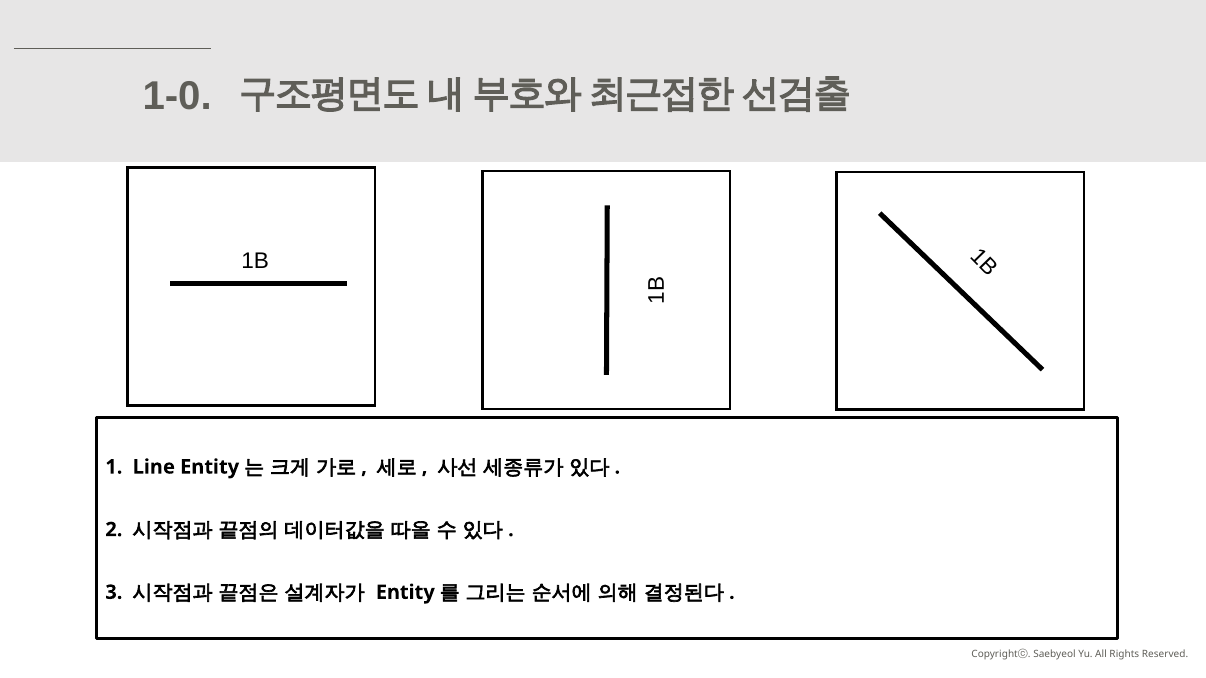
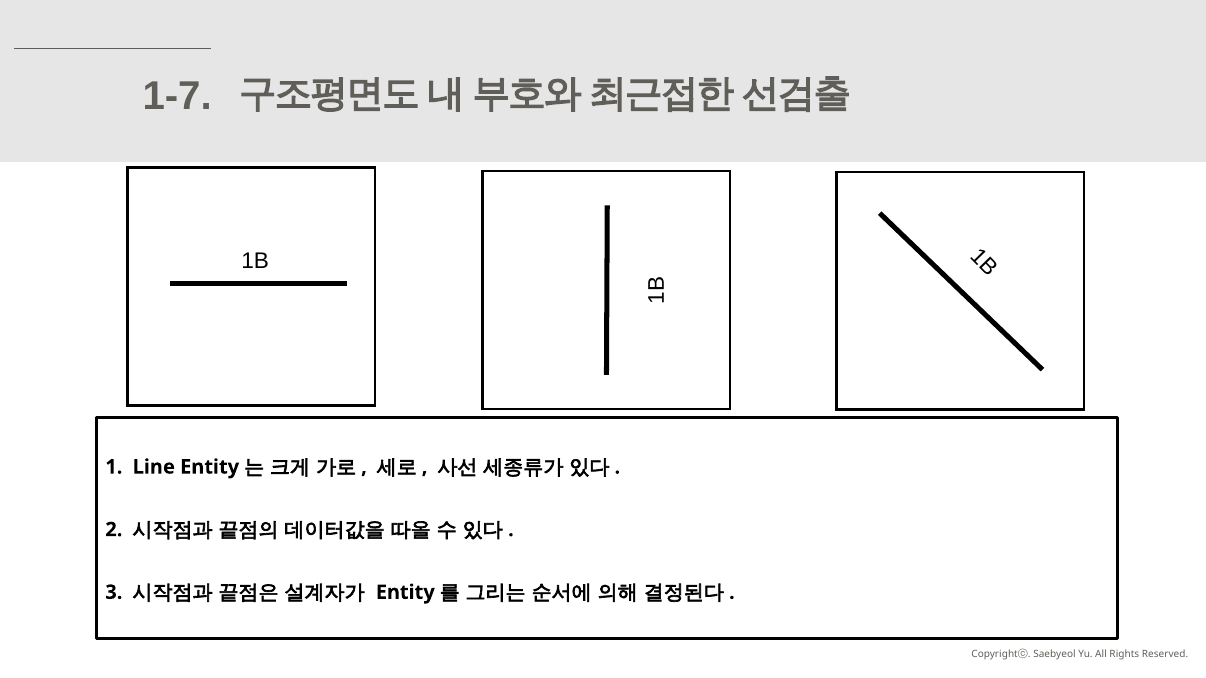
1-0: 1-0 -> 1-7 (177, 96)
